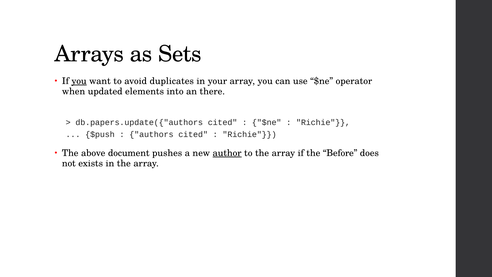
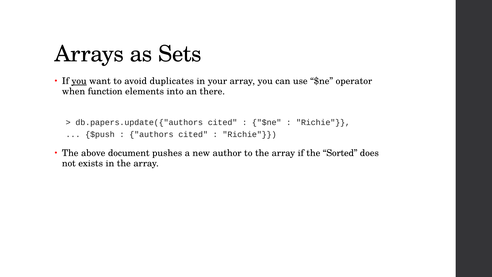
updated: updated -> function (105, 92)
author underline: present -> none (227, 153)
Before: Before -> Sorted (340, 153)
